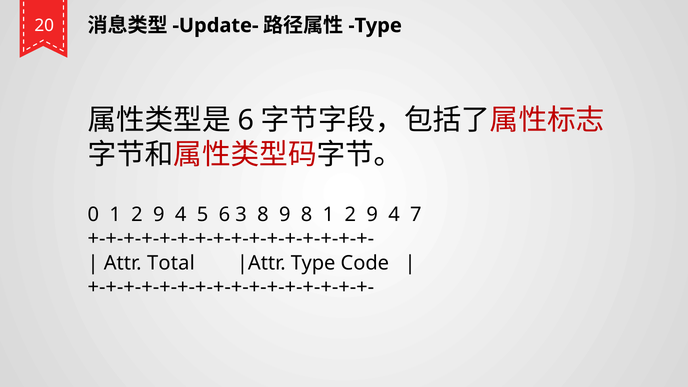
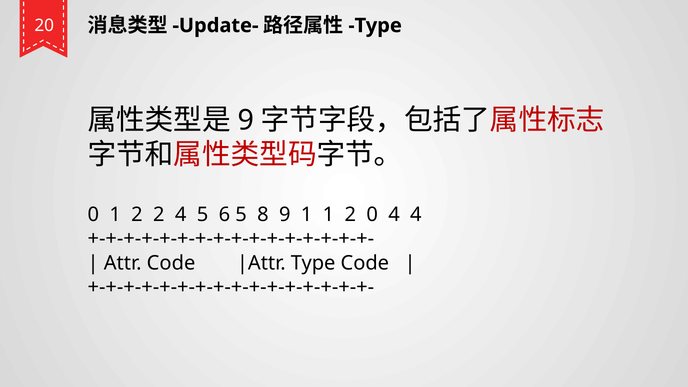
6: 6 -> 9 (246, 120)
0 1 2 9: 9 -> 2 (159, 215)
6 3: 3 -> 5 (241, 215)
9 8: 8 -> 1 (307, 215)
9: 9 -> 0 (372, 215)
4 7: 7 -> 4 (416, 215)
Attr Total: Total -> Code (171, 263)
